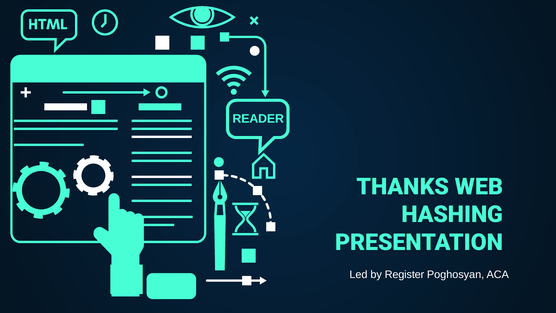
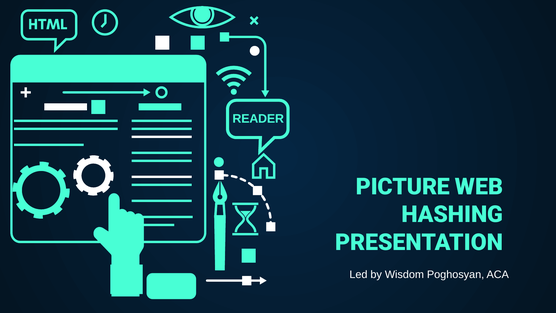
THANKS: THANKS -> PICTURE (403, 187)
Register: Register -> Wisdom (404, 274)
